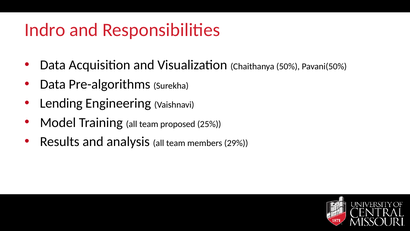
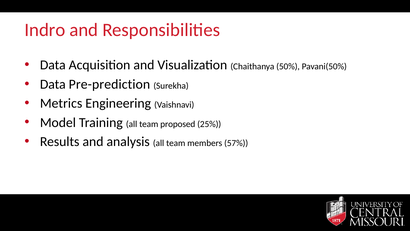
Pre-algorithms: Pre-algorithms -> Pre-prediction (109, 84)
Lending: Lending -> Metrics (61, 103)
29%: 29% -> 57% (236, 143)
